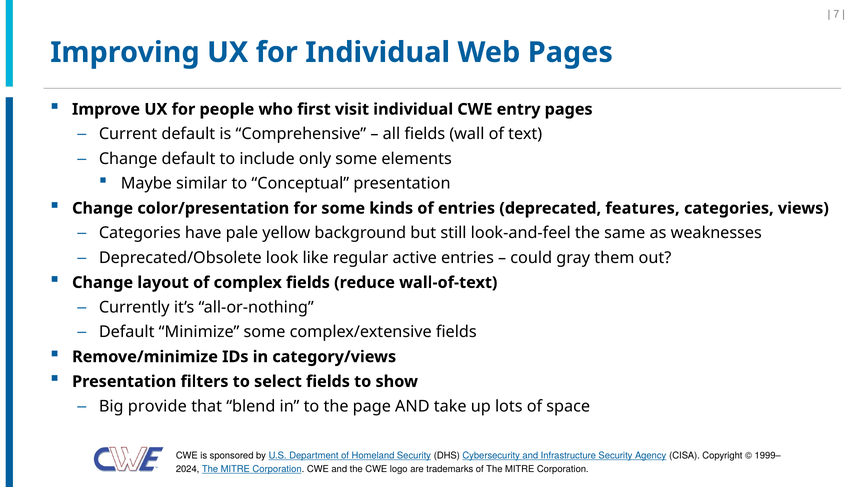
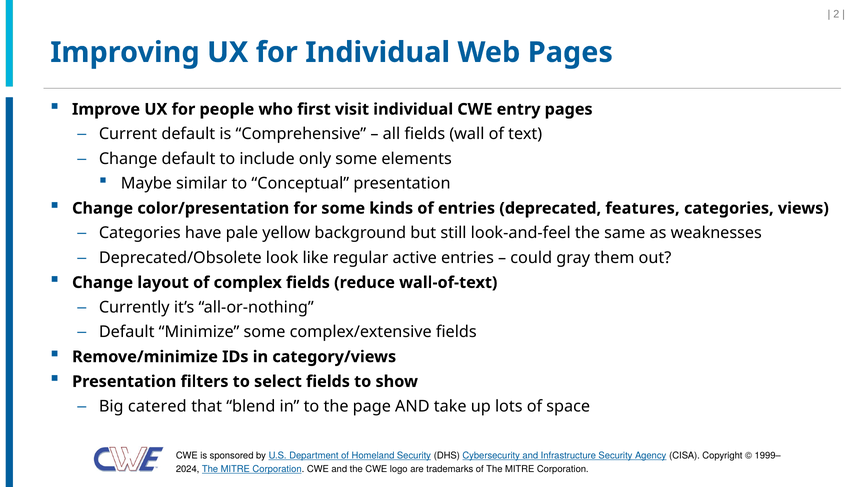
7: 7 -> 2 (836, 14)
provide: provide -> catered (157, 406)
